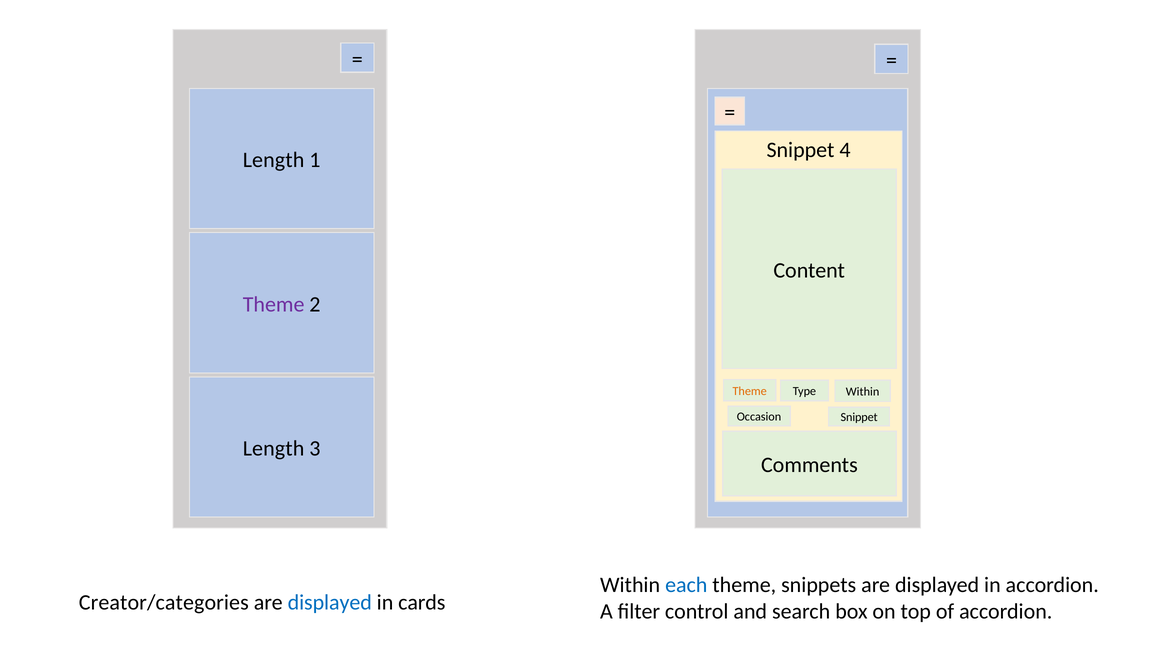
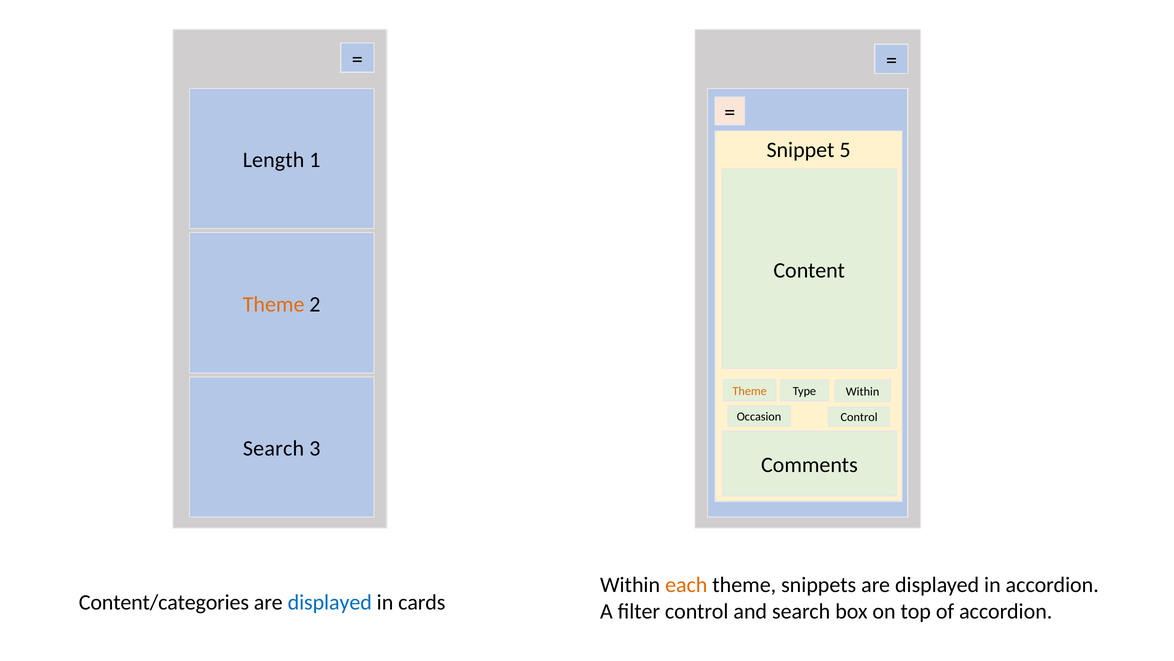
4: 4 -> 5 (845, 150)
Theme colour: purple -> orange (274, 304)
Occasion Snippet: Snippet -> Control (859, 417)
Length: Length -> Search (273, 448)
each colour: blue -> orange (686, 584)
Creator/categories: Creator/categories -> Content/categories (164, 602)
